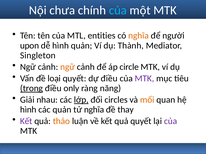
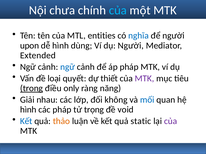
nghĩa colour: orange -> blue (139, 36)
hình quản: quản -> dùng (82, 46)
dụ Thành: Thành -> Người (131, 46)
Singleton: Singleton -> Extended (38, 56)
ngữ colour: orange -> blue (68, 67)
áp circle: circle -> pháp (129, 67)
dự điều: điều -> thiết (109, 79)
lớp underline: present -> none (81, 100)
circles: circles -> không (116, 100)
mối colour: orange -> blue (147, 100)
các quản: quản -> pháp (62, 110)
tử nghĩa: nghĩa -> trọng (94, 110)
thay: thay -> void (126, 110)
Kết colour: purple -> blue (26, 121)
quả quyết: quyết -> static (141, 121)
